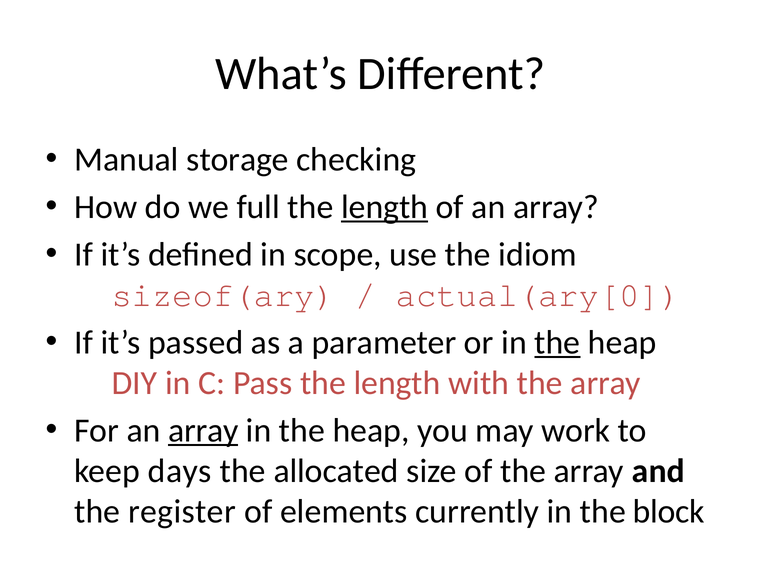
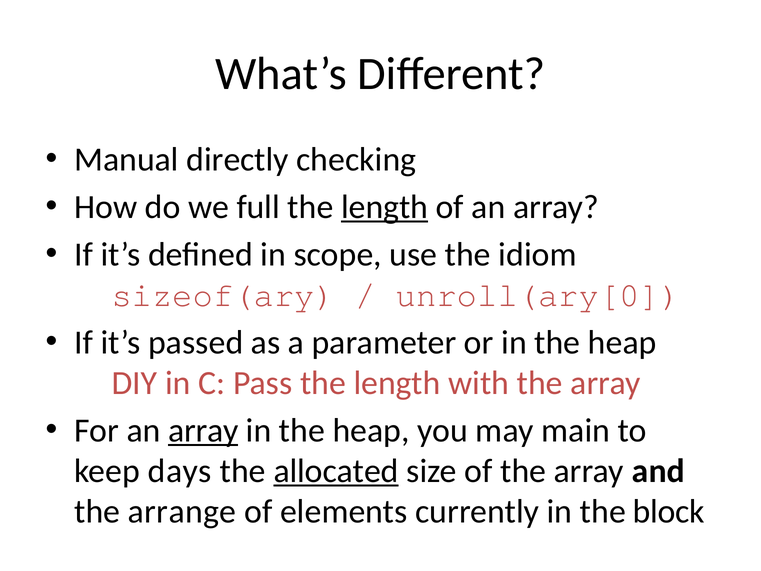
storage: storage -> directly (238, 160)
actual(ary[0: actual(ary[0 -> unroll(ary[0 (538, 295)
the underline: present -> none (557, 342)
work: work -> main (576, 430)
allocated underline: none -> present (336, 471)
register: register -> arrange (182, 512)
